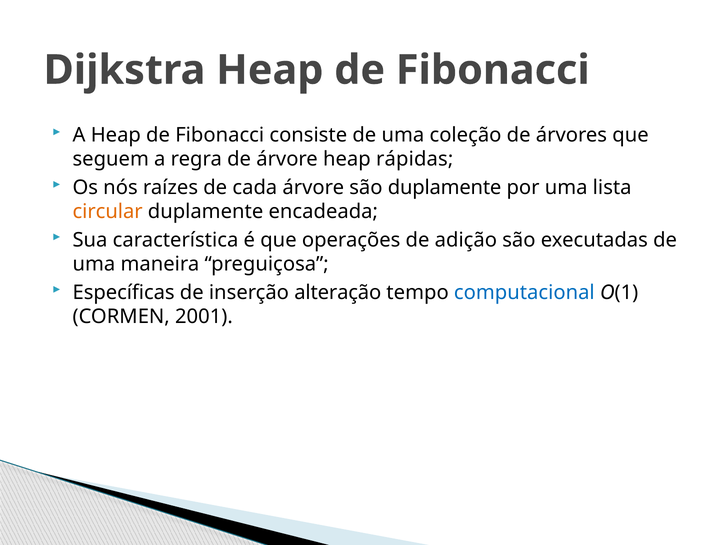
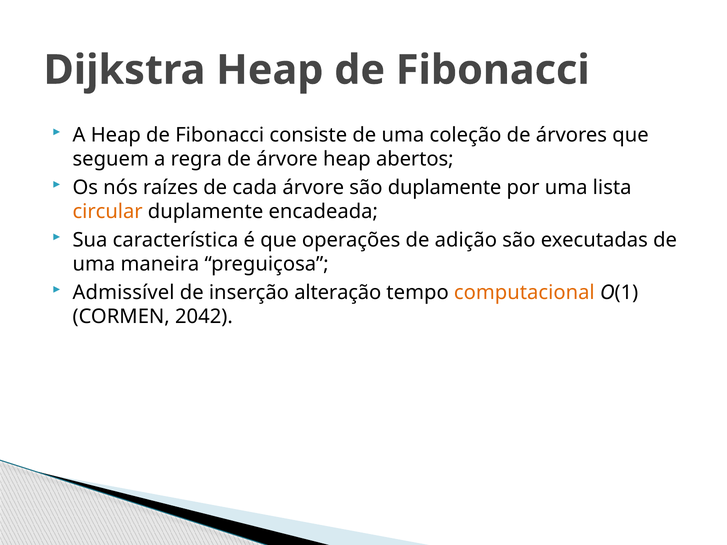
rápidas: rápidas -> abertos (415, 159)
Específicas: Específicas -> Admissível (124, 293)
computacional colour: blue -> orange (524, 293)
2001: 2001 -> 2042 (204, 317)
